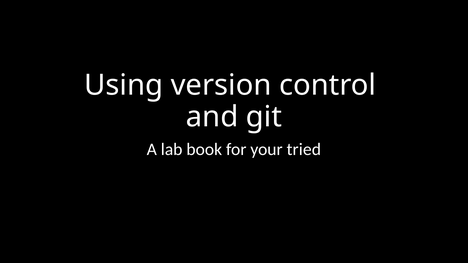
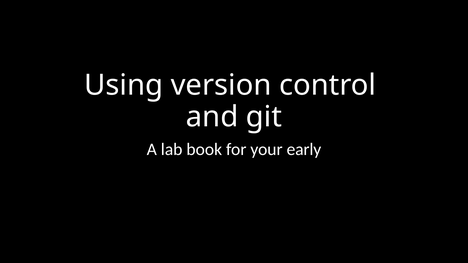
tried: tried -> early (304, 149)
